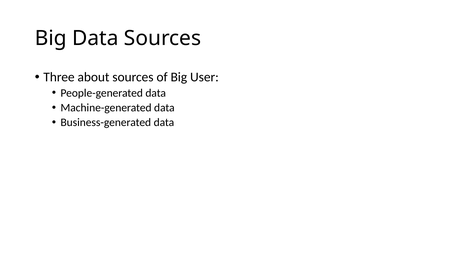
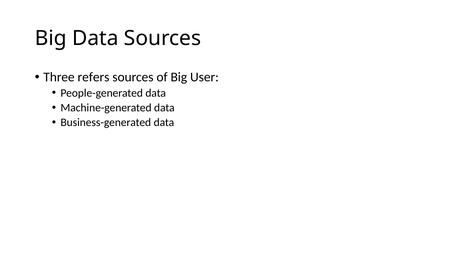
about: about -> refers (93, 77)
